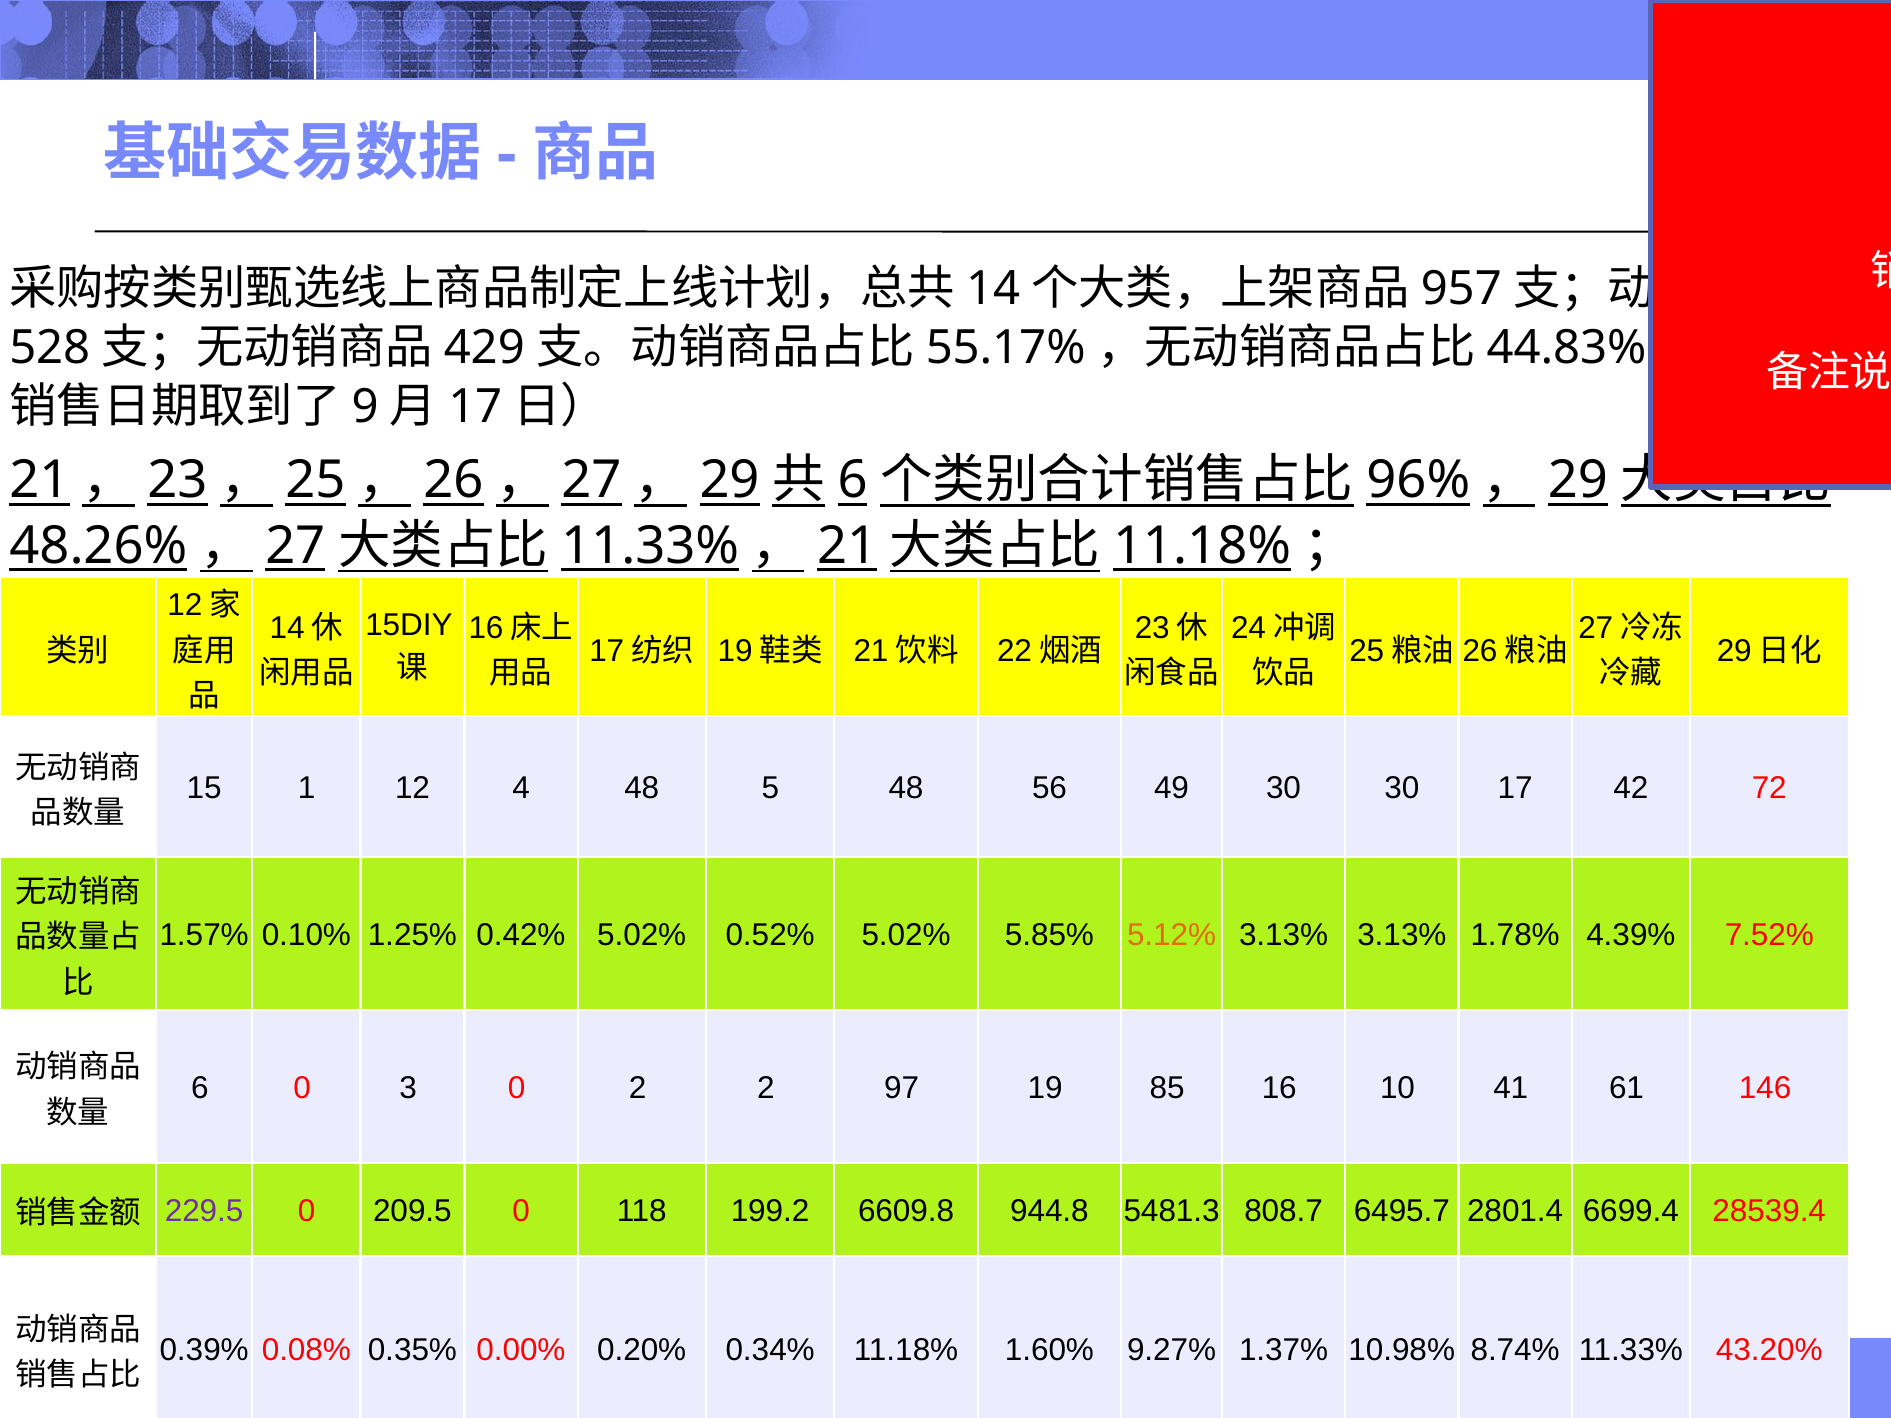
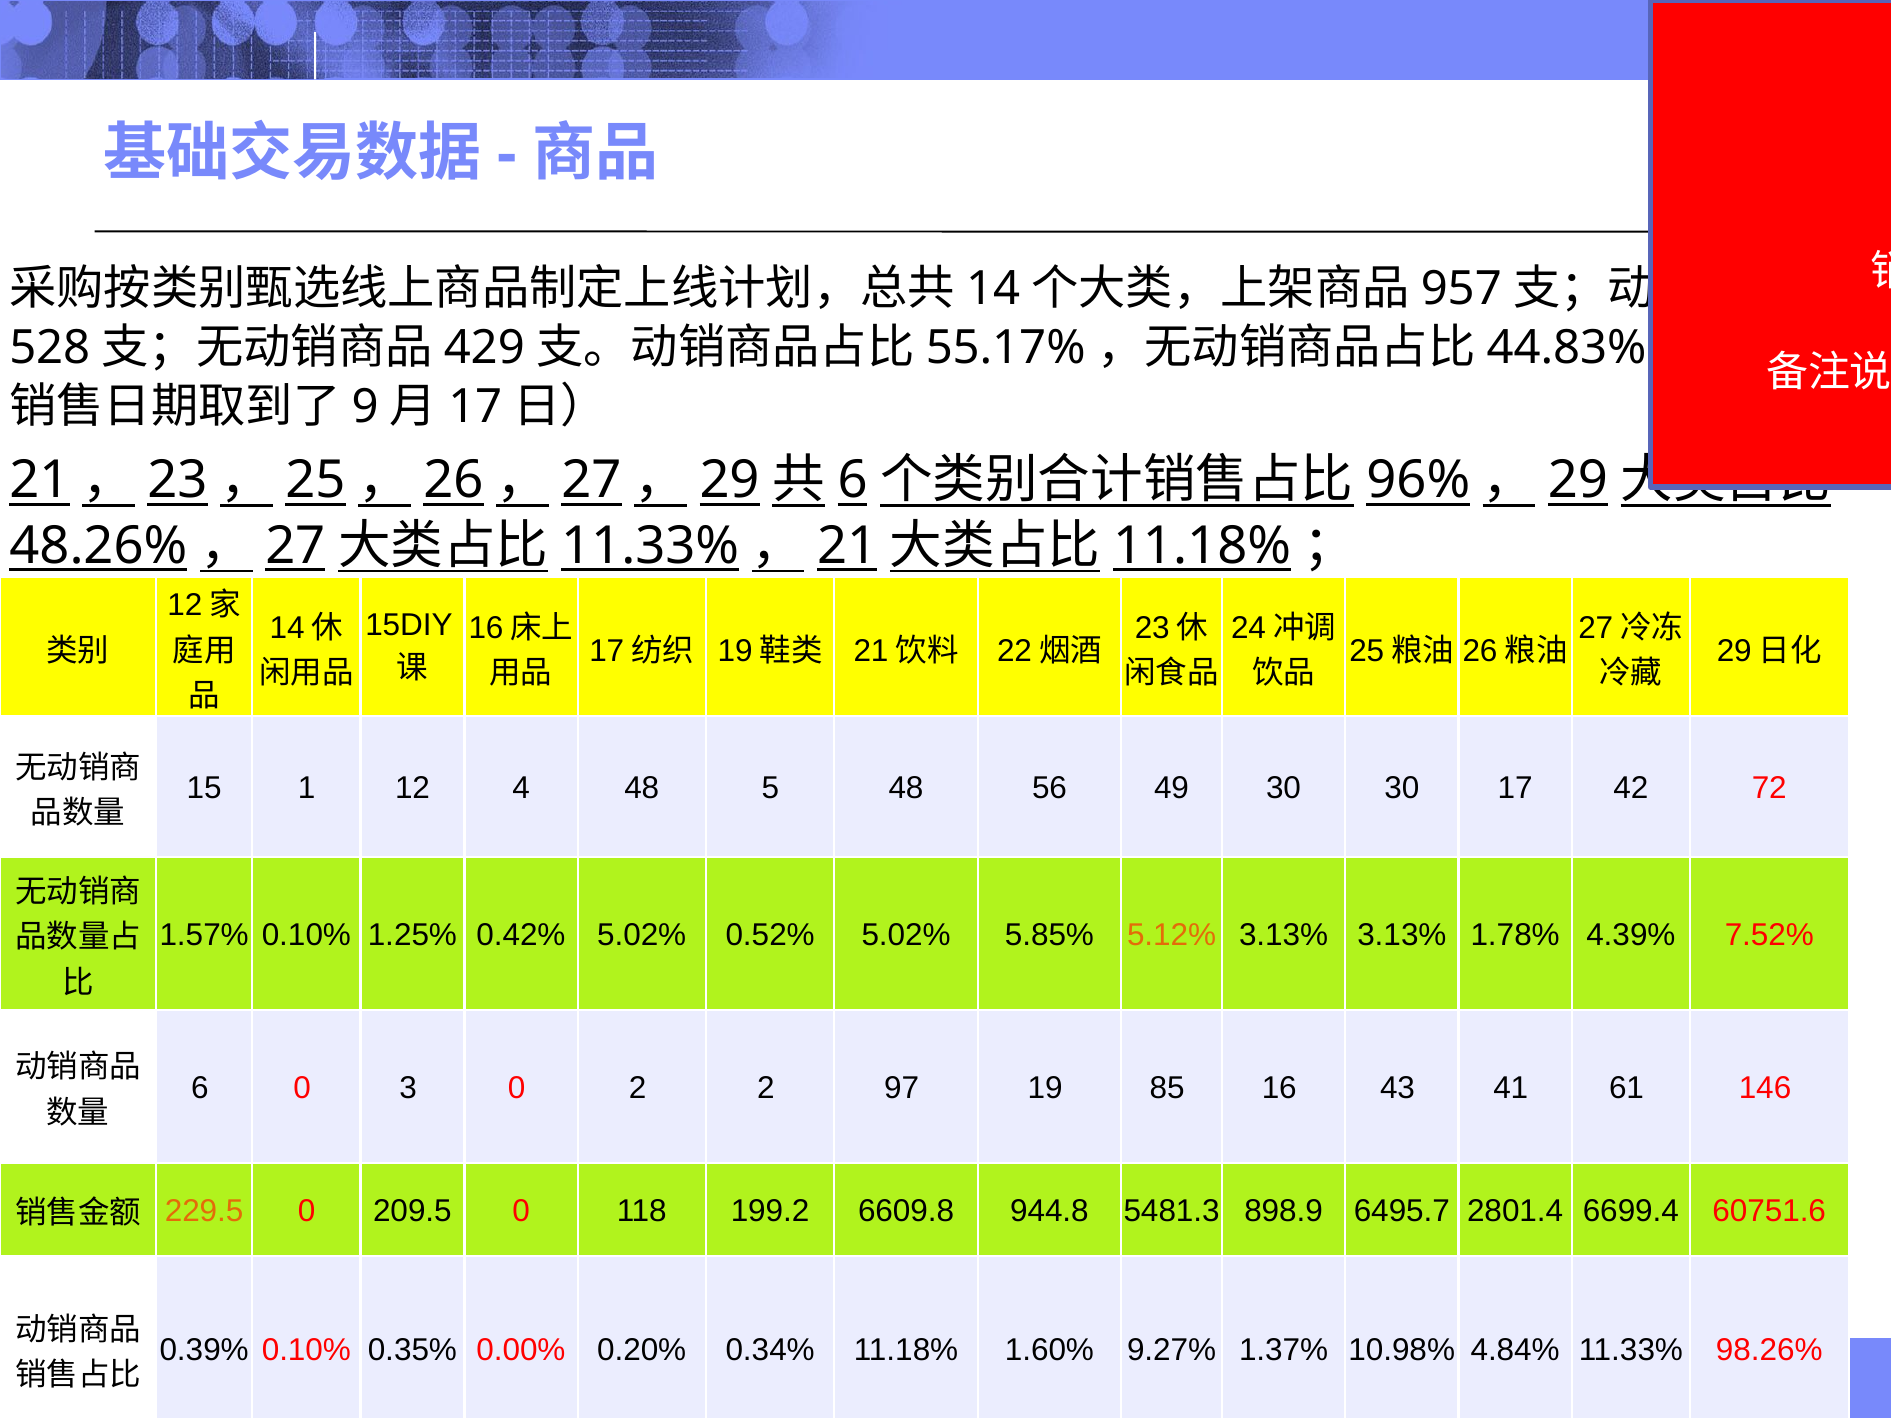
10: 10 -> 43 (1398, 1088)
229.5 colour: purple -> orange (204, 1211)
808.7: 808.7 -> 898.9 (1284, 1211)
28539.4: 28539.4 -> 60751.6 (1769, 1211)
0.39% 0.08%: 0.08% -> 0.10% (306, 1350)
8.74%: 8.74% -> 4.84% (1515, 1350)
43.20%: 43.20% -> 98.26% (1769, 1350)
